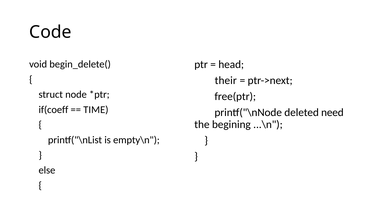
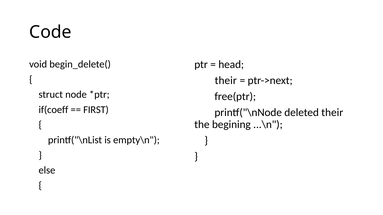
TIME: TIME -> FIRST (96, 110)
deleted need: need -> their (332, 113)
